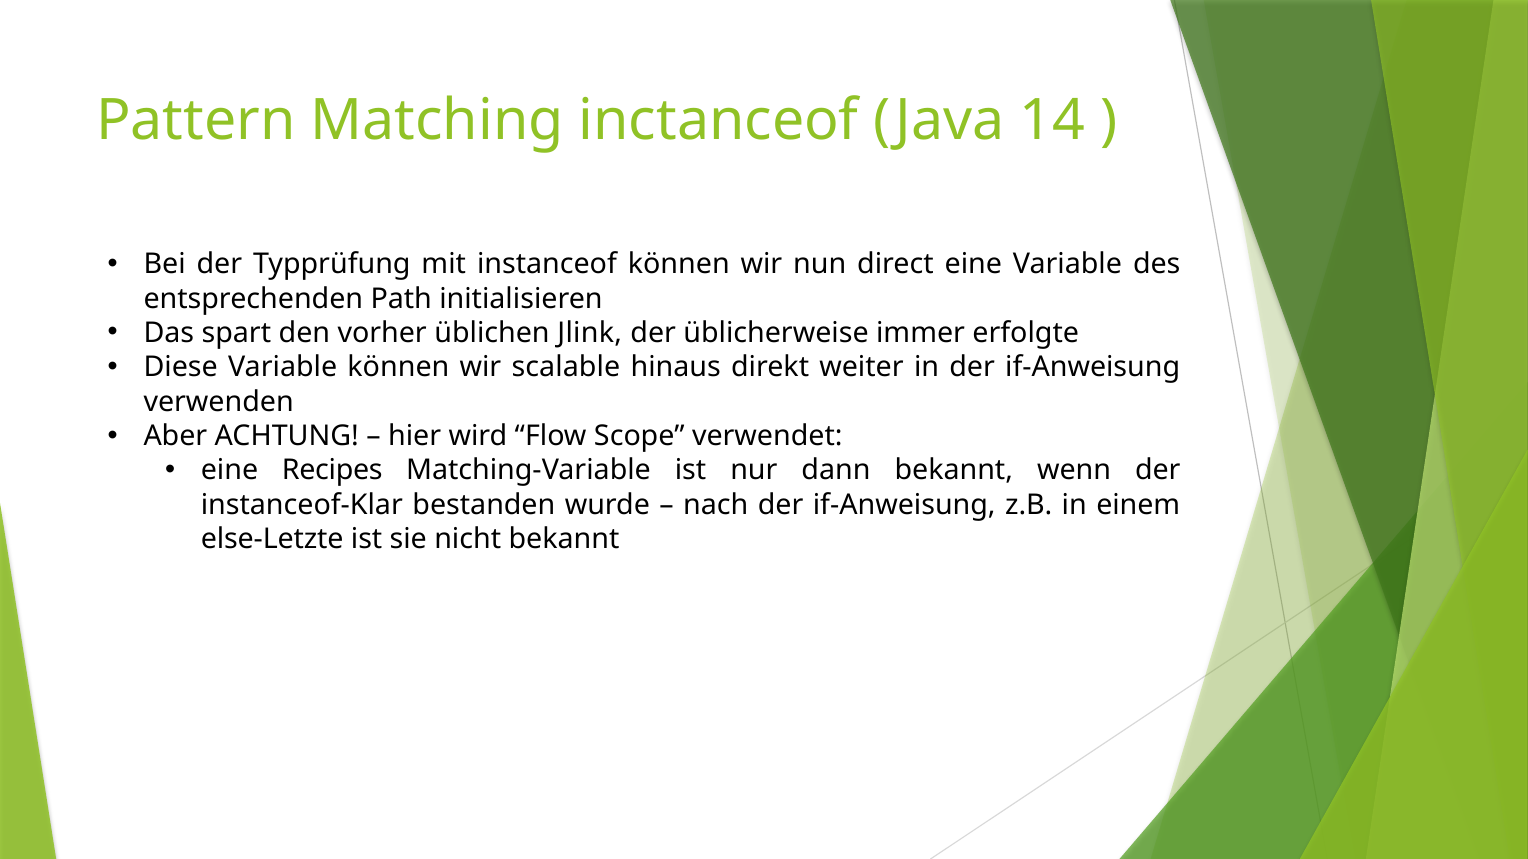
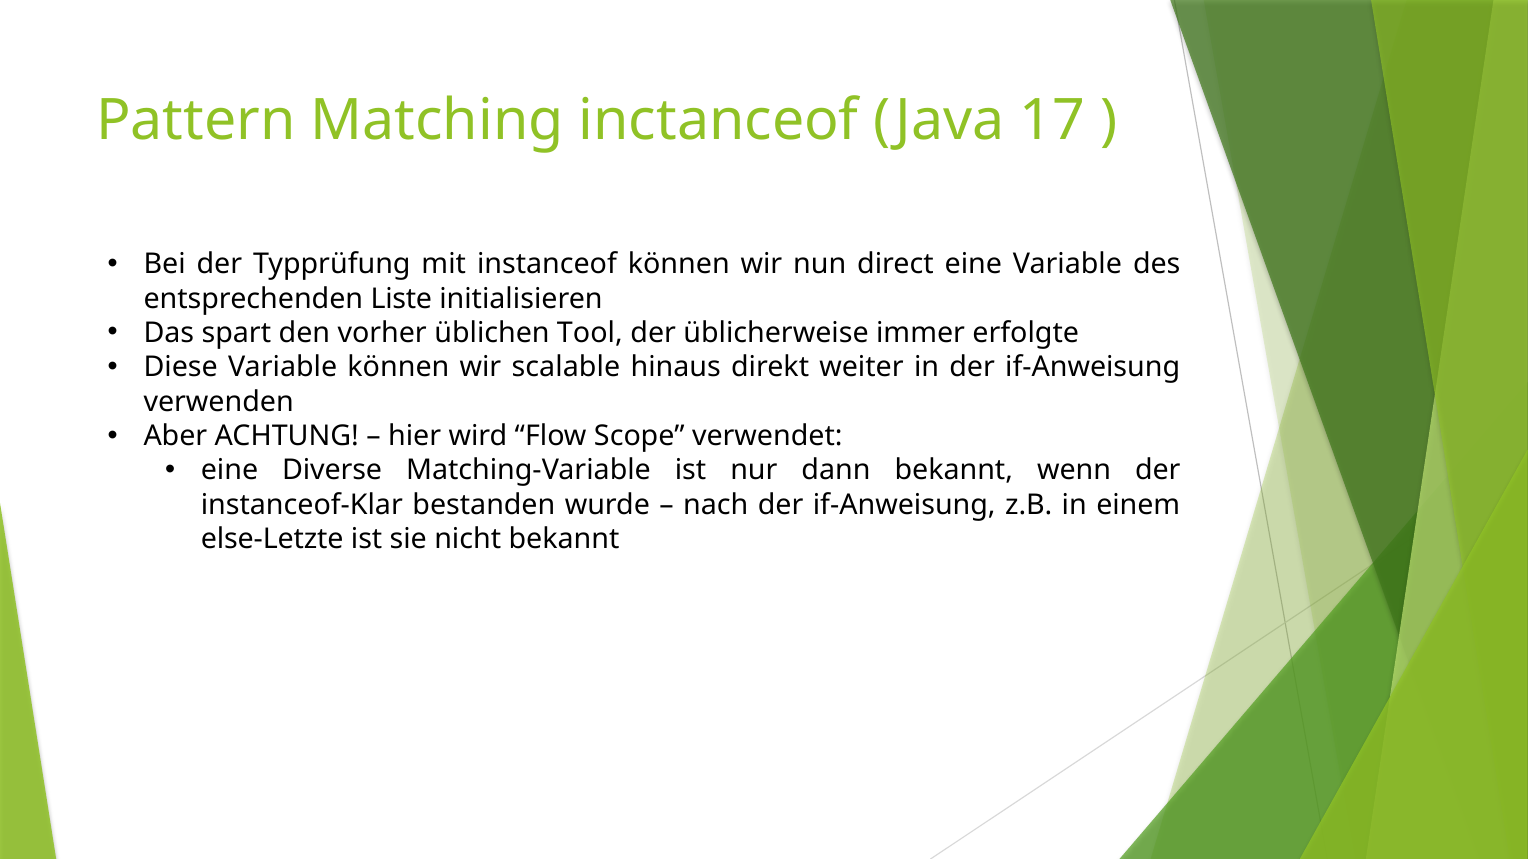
14: 14 -> 17 (1052, 121)
Path: Path -> Liste (401, 299)
Jlink: Jlink -> Tool (590, 333)
Recipes: Recipes -> Diverse (332, 471)
